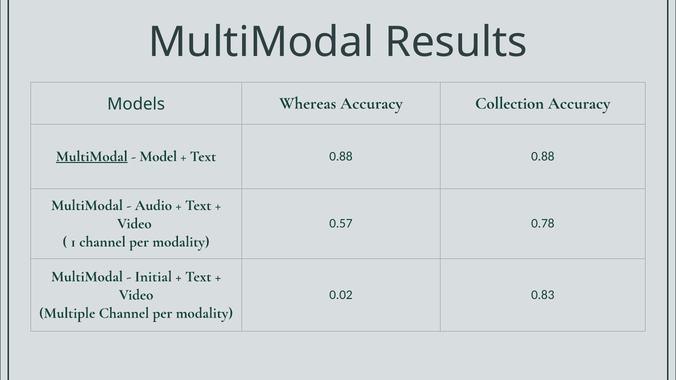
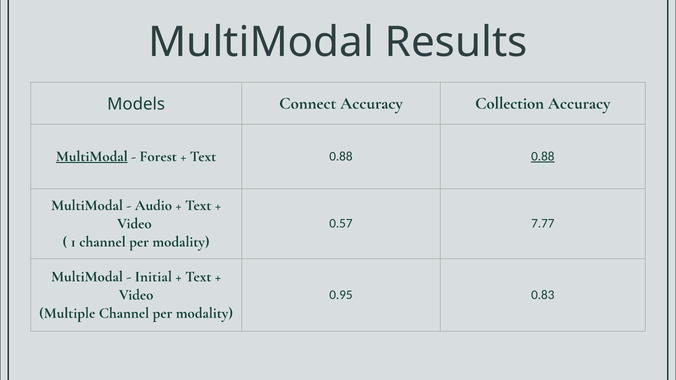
Whereas: Whereas -> Connect (308, 103)
Model: Model -> Forest (158, 156)
0.88 underline: none -> present (543, 157)
0.78: 0.78 -> 7.77 (543, 224)
0.02: 0.02 -> 0.95 (341, 295)
